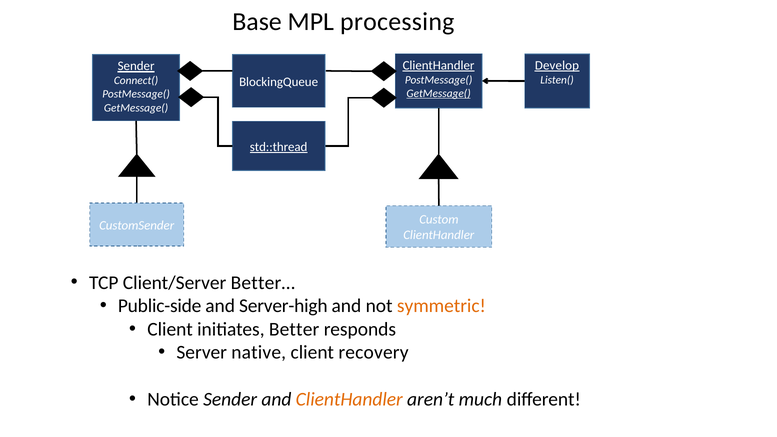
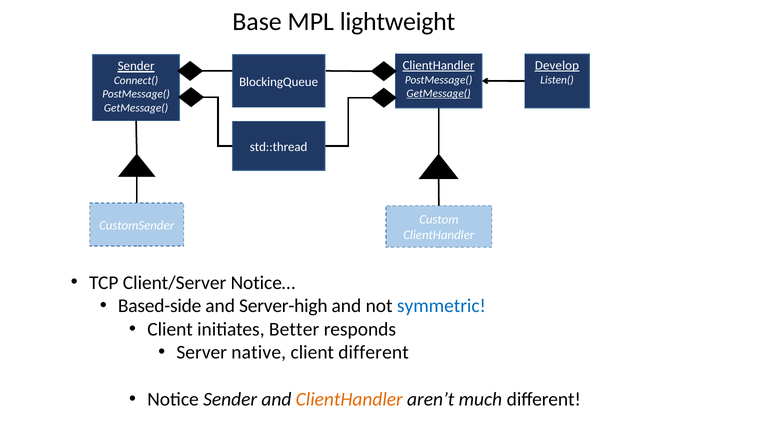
processing: processing -> lightweight (397, 22)
std::thread underline: present -> none (279, 147)
Better…: Better… -> Notice… (263, 283)
Public-side: Public-side -> Based-side (160, 306)
symmetric colour: orange -> blue (441, 306)
client recovery: recovery -> different (374, 353)
